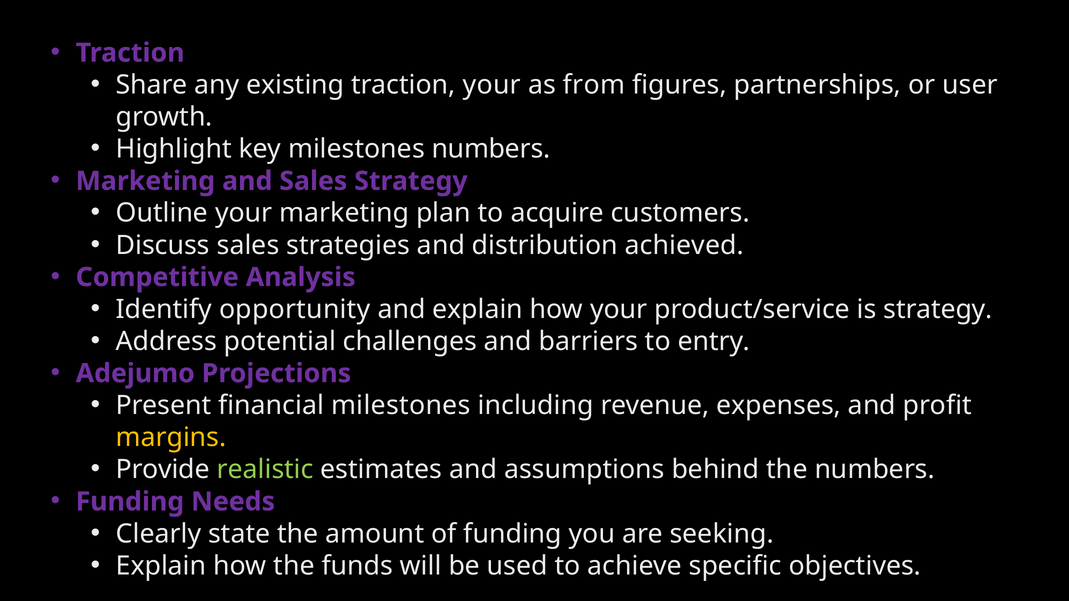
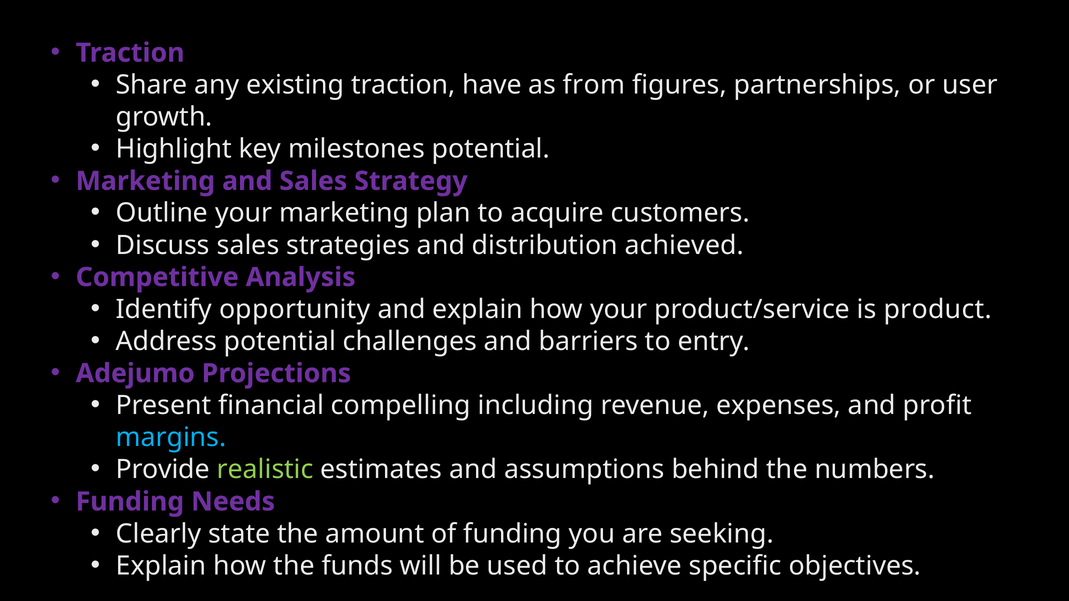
traction your: your -> have (492, 85)
milestones numbers: numbers -> potential (491, 149)
is strategy: strategy -> product (938, 309)
financial milestones: milestones -> compelling (401, 406)
margins colour: yellow -> light blue (171, 438)
